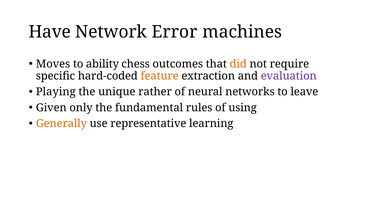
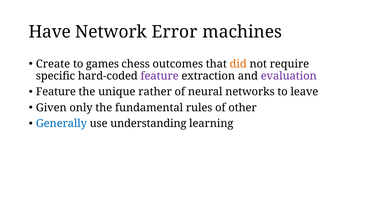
Moves: Moves -> Create (53, 64)
ability: ability -> games (102, 64)
feature colour: orange -> purple (160, 76)
Playing: Playing -> Feature (56, 92)
using: using -> other (243, 108)
Generally colour: orange -> blue (61, 123)
representative: representative -> understanding (148, 123)
